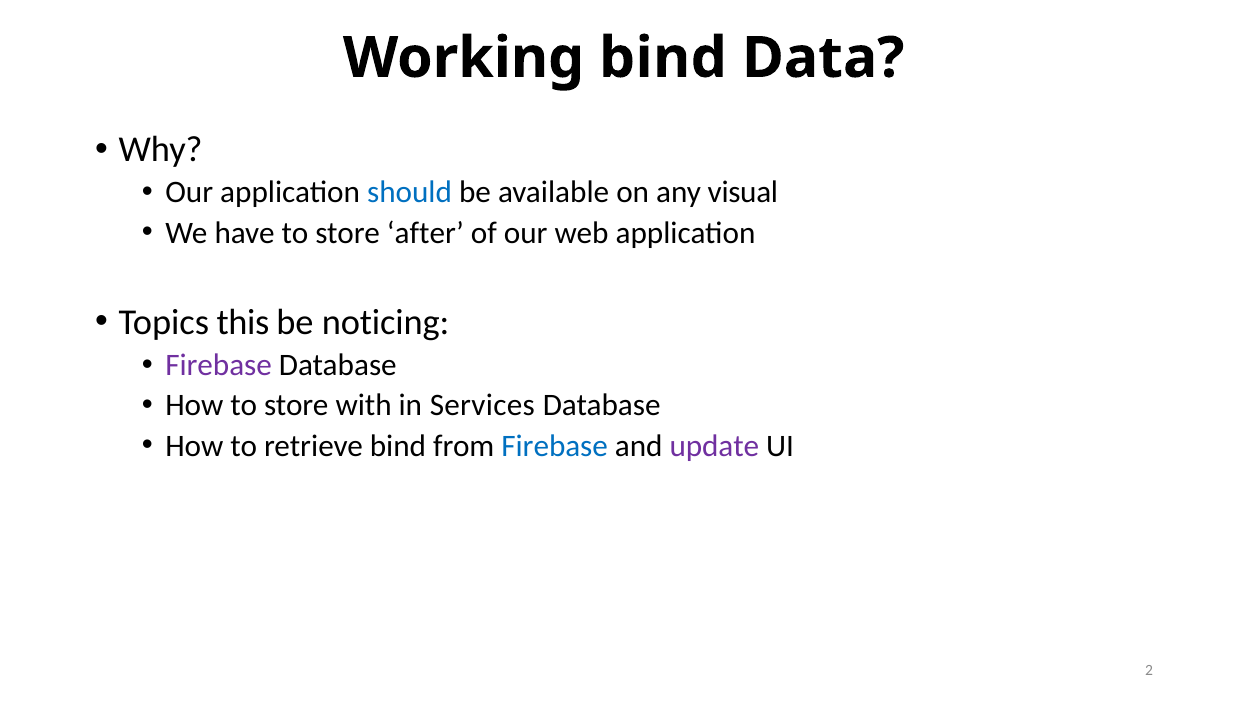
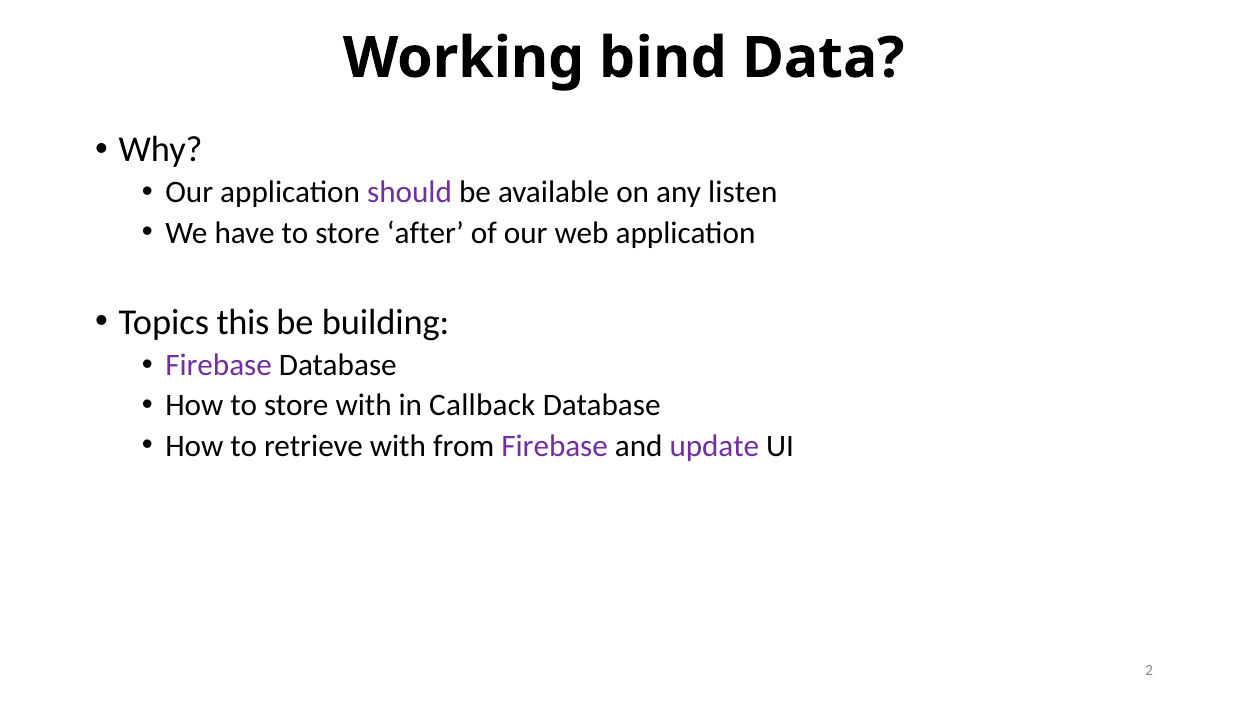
should colour: blue -> purple (410, 193)
visual: visual -> listen (743, 193)
noticing: noticing -> building (386, 322)
Services: Services -> Callback (482, 406)
retrieve bind: bind -> with (398, 446)
Firebase colour: blue -> purple (555, 446)
